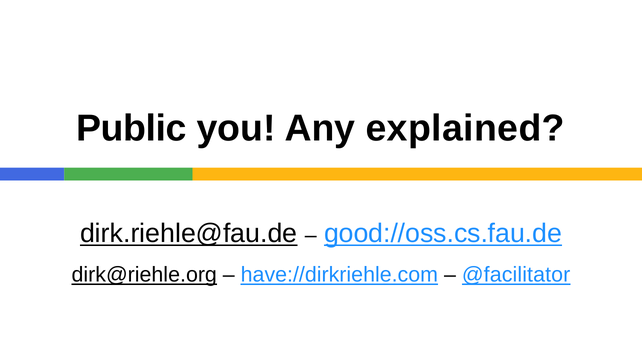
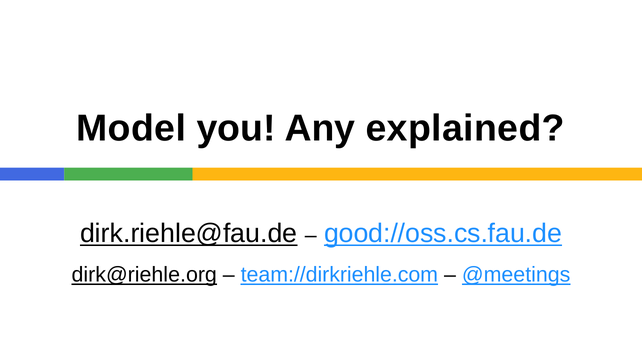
Public: Public -> Model (131, 129)
have://dirkriehle.com: have://dirkriehle.com -> team://dirkriehle.com (339, 275)
@facilitator: @facilitator -> @meetings (516, 275)
